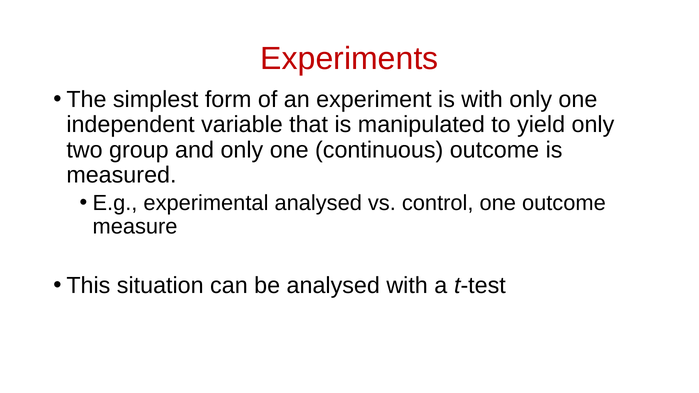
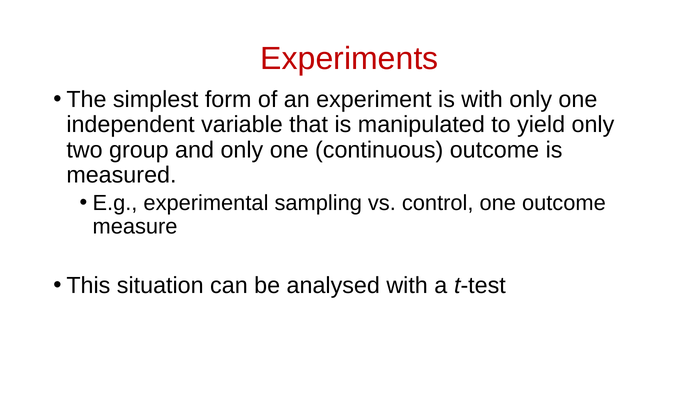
experimental analysed: analysed -> sampling (318, 203)
